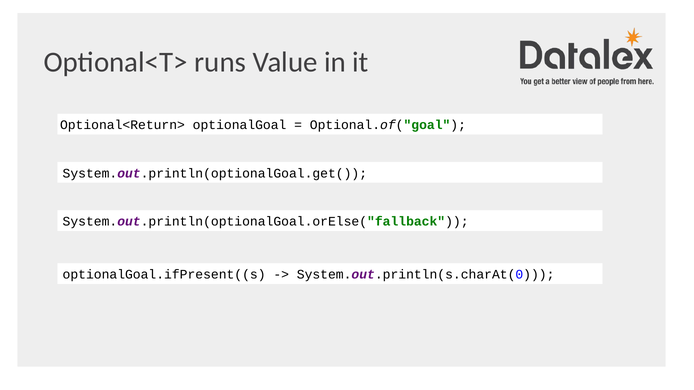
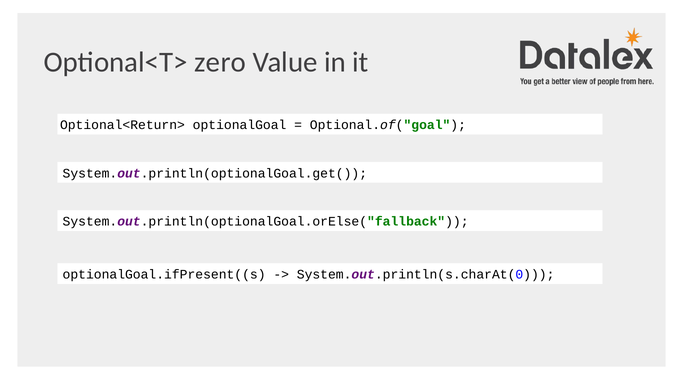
runs: runs -> zero (220, 62)
